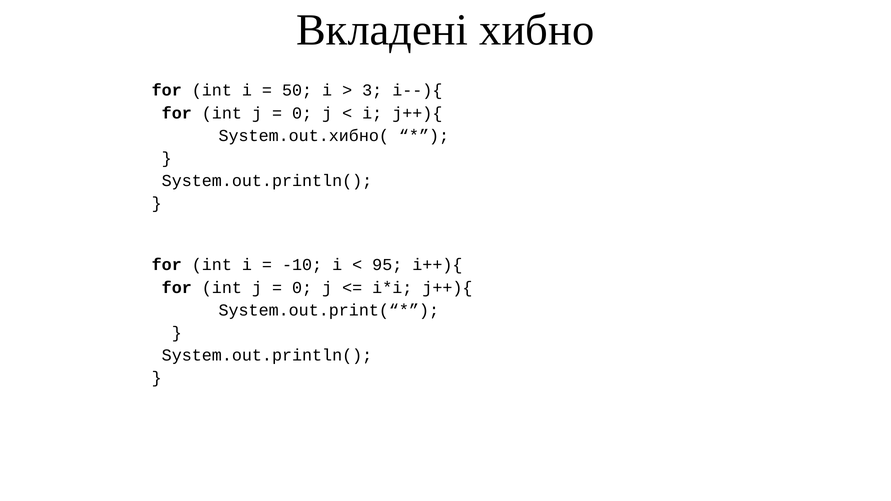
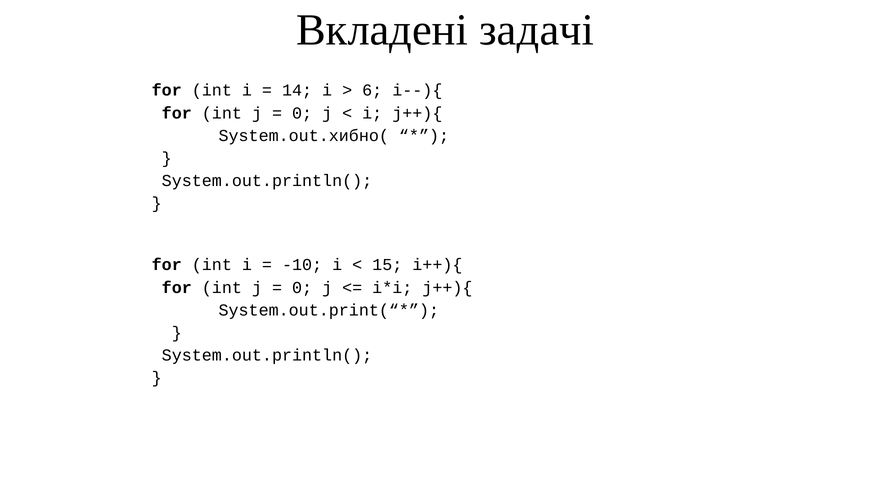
хибно: хибно -> задачі (537, 30)
50: 50 -> 14 (297, 90)
3: 3 -> 6 (372, 90)
95: 95 -> 15 (387, 265)
